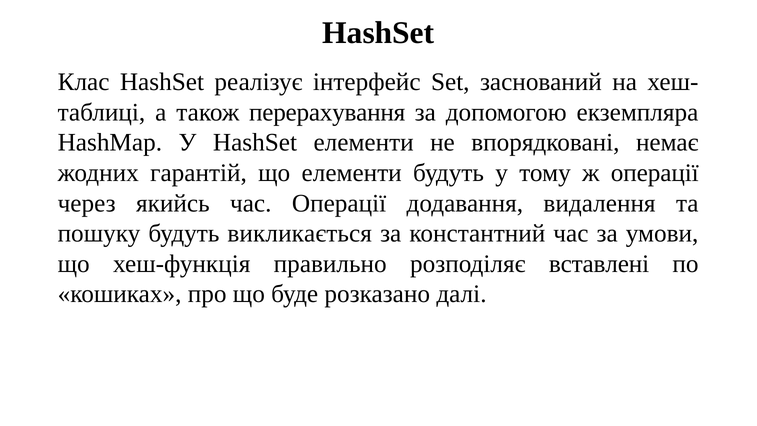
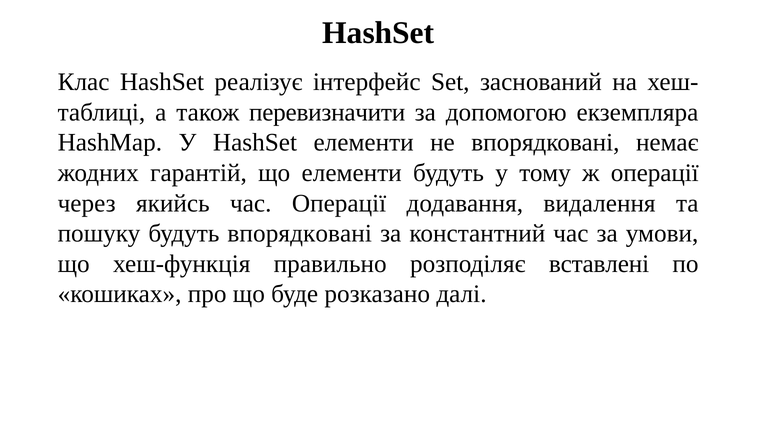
перерахування: перерахування -> перевизначити (327, 112)
будуть викликається: викликається -> впорядковані (300, 233)
